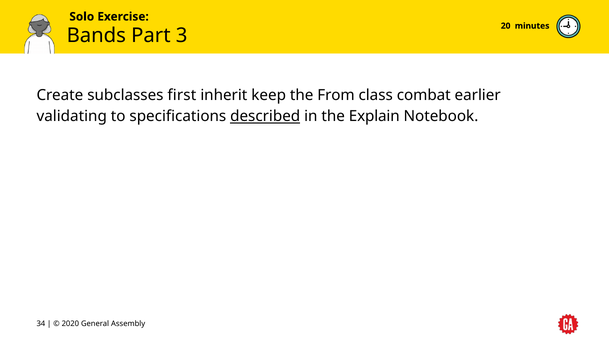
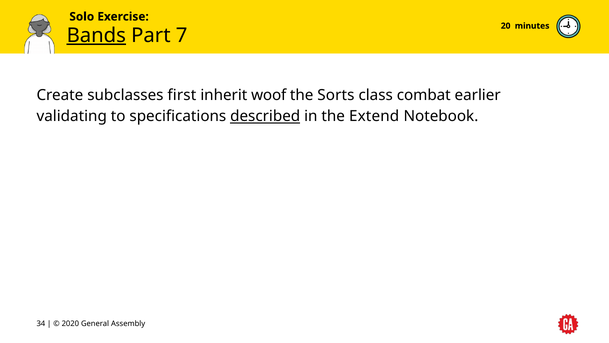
Bands underline: none -> present (96, 35)
3: 3 -> 7 (182, 35)
keep: keep -> woof (269, 95)
From: From -> Sorts (336, 95)
Explain: Explain -> Extend (374, 116)
